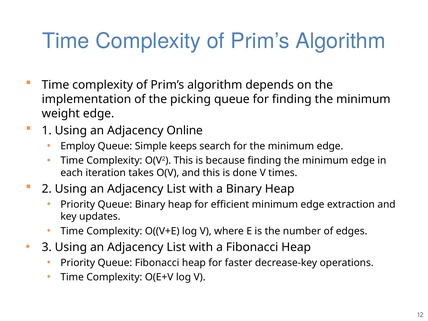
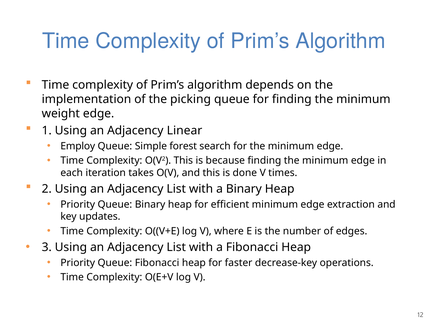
Online: Online -> Linear (185, 131)
keeps: keeps -> forest (183, 146)
